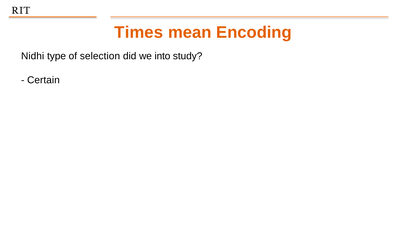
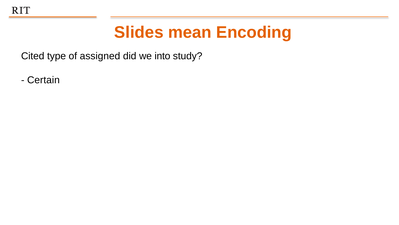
Times: Times -> Slides (139, 32)
Nidhi: Nidhi -> Cited (33, 56)
selection: selection -> assigned (100, 56)
